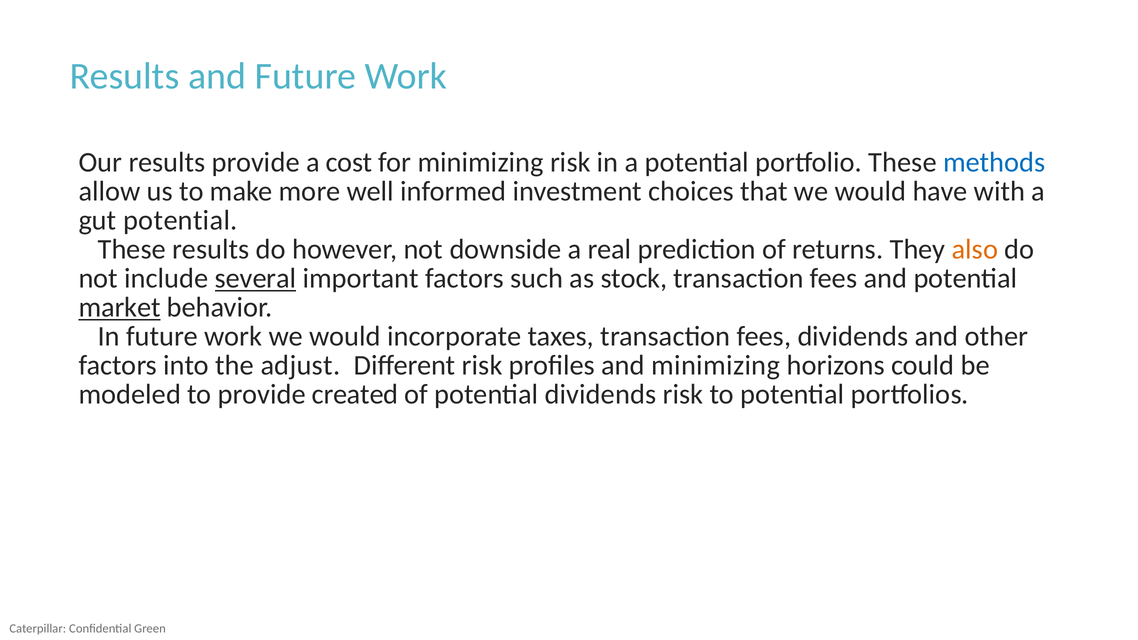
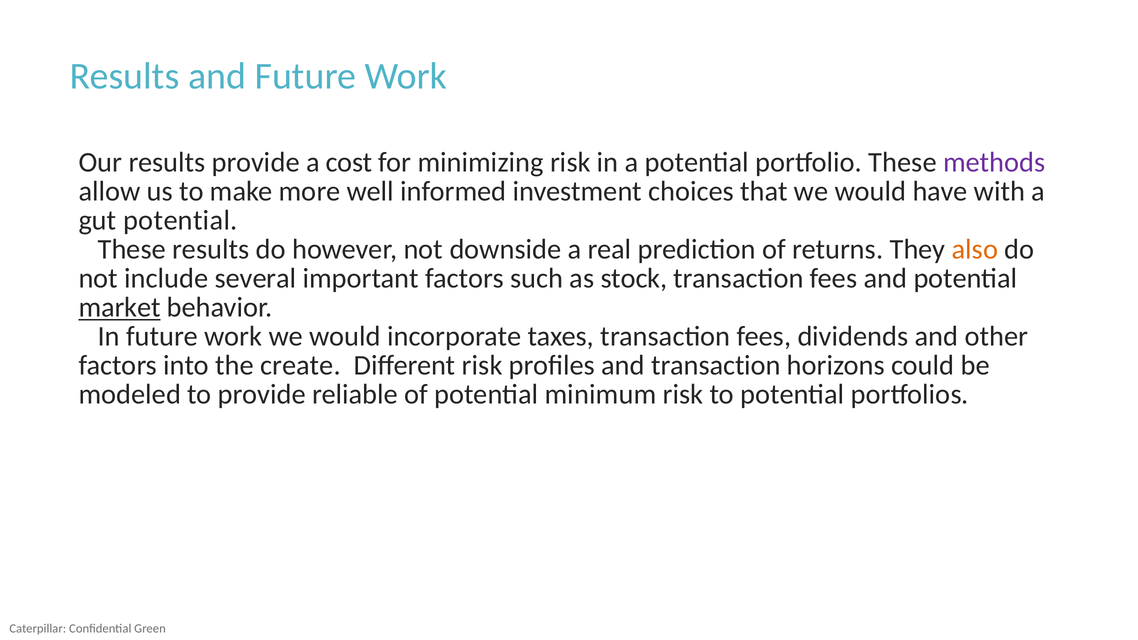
methods colour: blue -> purple (994, 162)
several underline: present -> none (256, 279)
adjust: adjust -> create (301, 366)
and minimizing: minimizing -> transaction (716, 366)
created: created -> reliable (355, 395)
potential dividends: dividends -> minimum (600, 395)
